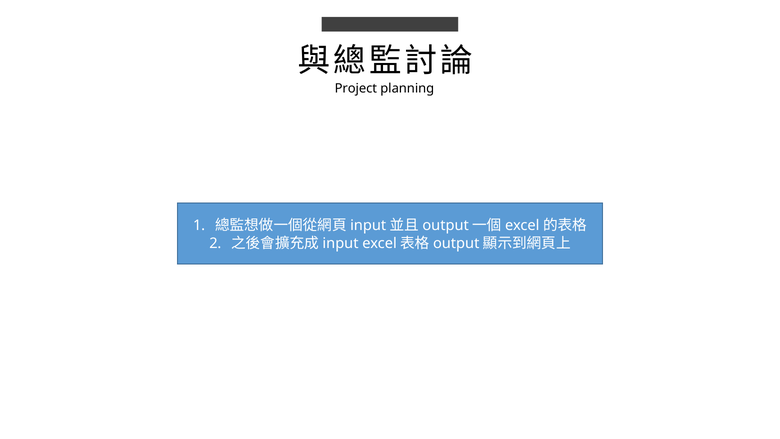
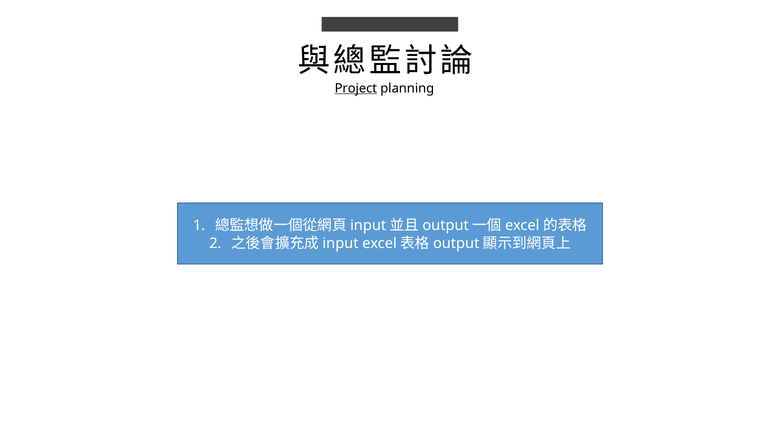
Project underline: none -> present (356, 88)
